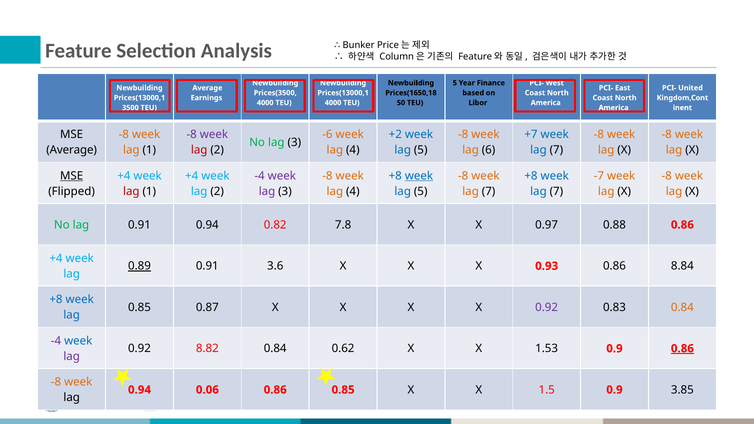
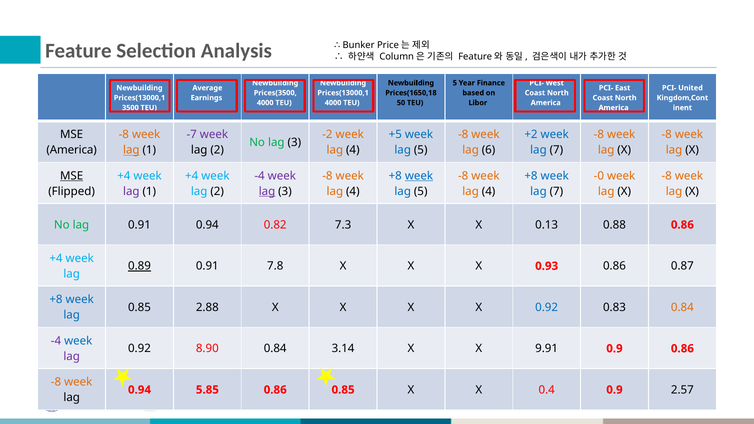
-8: -8 -> -7 (192, 135)
-6: -6 -> -2 (327, 135)
+2: +2 -> +5 (395, 135)
+7: +7 -> +2 (531, 135)
Average: Average -> America (72, 150)
lag underline: none -> present (131, 150)
lag colour: red -> black (199, 150)
-7: -7 -> -0 (599, 176)
lag colour: red -> purple (131, 191)
lag underline: none -> present (267, 191)
7: 7 -> 4 (489, 191)
7.8: 7.8 -> 7.3 (343, 225)
0.97: 0.97 -> 0.13 (547, 225)
3.6: 3.6 -> 7.8 (275, 266)
8.84: 8.84 -> 0.87 (682, 266)
0.87: 0.87 -> 2.88 (207, 307)
0.92 colour: purple -> blue (547, 307)
8.82: 8.82 -> 8.90 (207, 349)
0.62: 0.62 -> 3.14 (343, 349)
1.53: 1.53 -> 9.91 (547, 349)
0.86 underline: present -> none (682, 349)
0.06: 0.06 -> 5.85 (207, 390)
1.5: 1.5 -> 0.4 (547, 390)
3.85: 3.85 -> 2.57 (682, 390)
